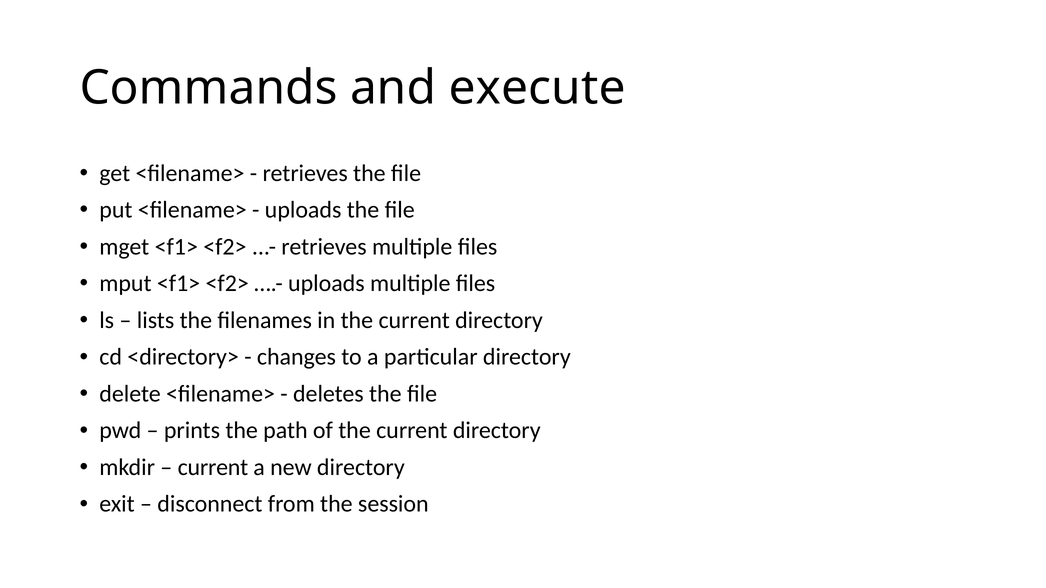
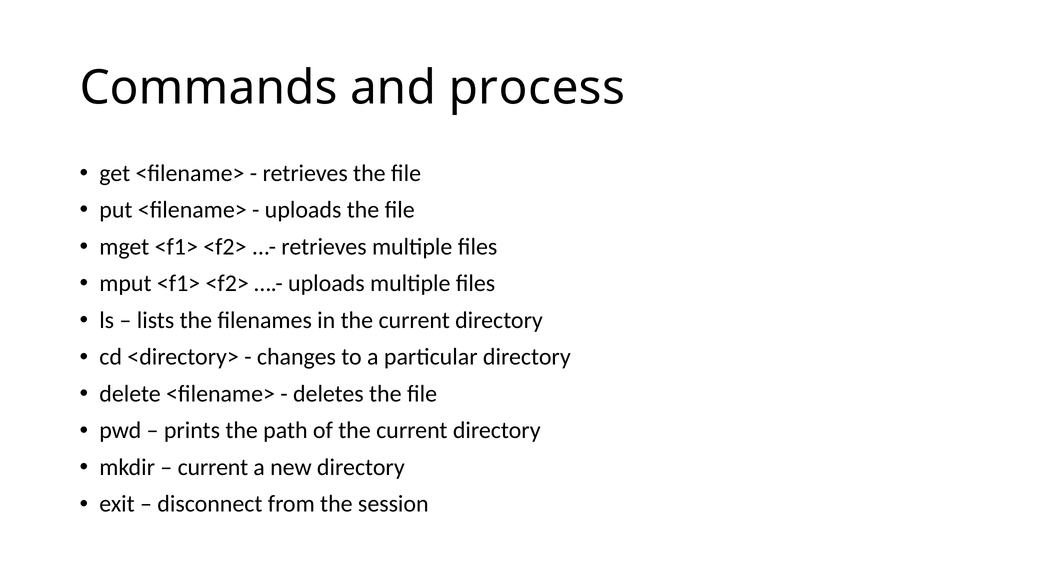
execute: execute -> process (537, 88)
